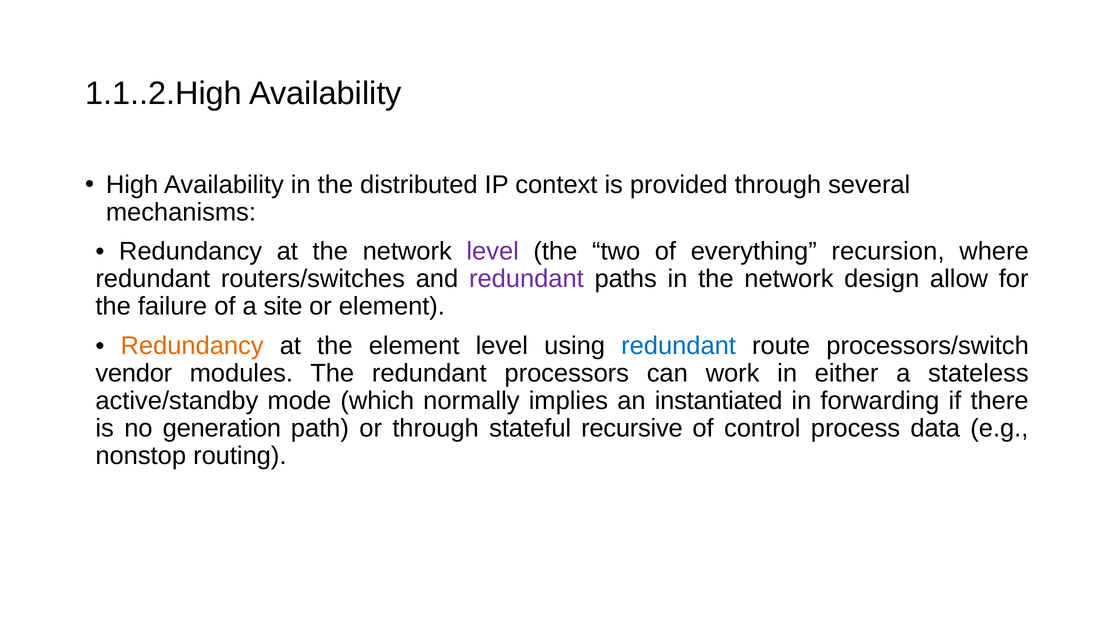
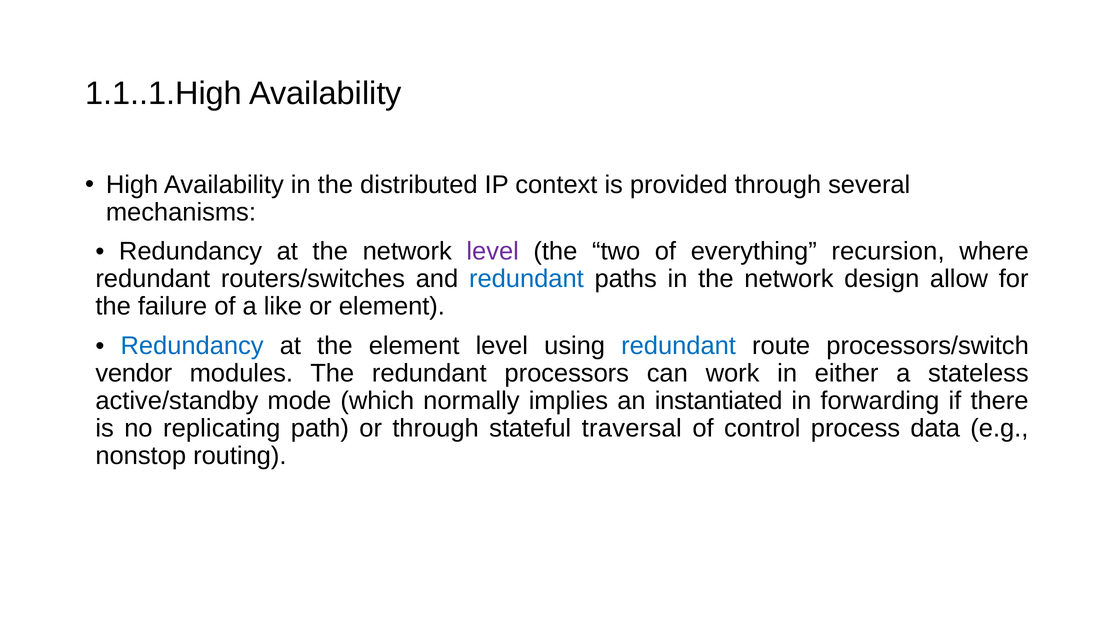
1.1..2.High: 1.1..2.High -> 1.1..1.High (163, 94)
redundant colour: purple -> blue (526, 279)
site: site -> like (283, 307)
Redundancy colour: orange -> blue (192, 346)
generation: generation -> replicating (222, 428)
recursive: recursive -> traversal (632, 428)
